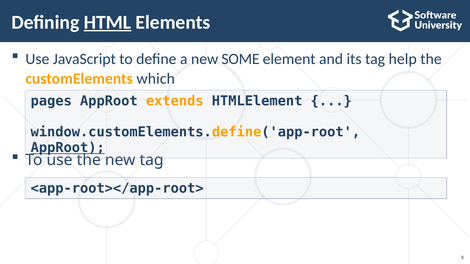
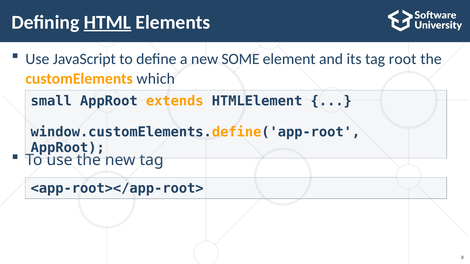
help: help -> root (403, 59)
pages: pages -> small (51, 101)
AppRoot underline: present -> none (68, 148)
